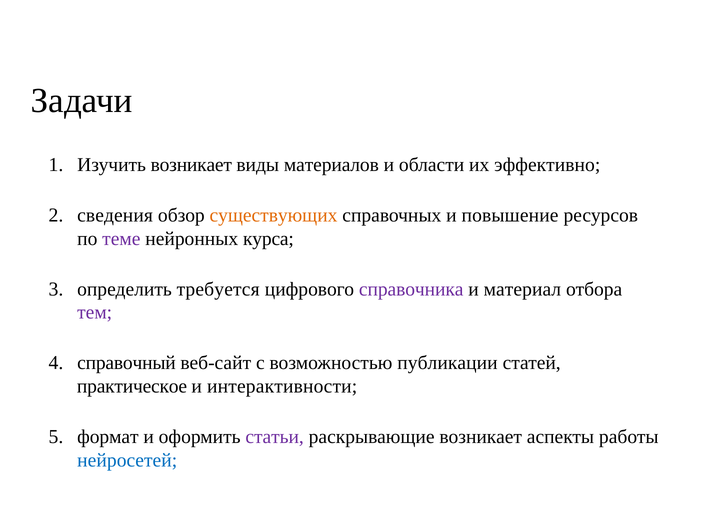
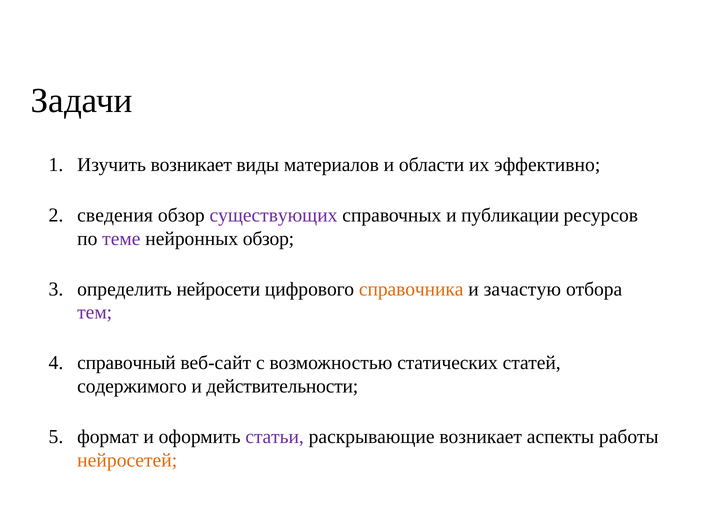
существующих colour: orange -> purple (274, 215)
повышение: повышение -> публикации (510, 215)
нейронных курса: курса -> обзор (268, 238)
требуется: требуется -> нейросети (218, 289)
справочника colour: purple -> orange (411, 289)
материал: материал -> зачастую (522, 289)
публикации: публикации -> статических (448, 363)
практическое: практическое -> содержимого (132, 386)
интерактивности: интерактивности -> действительности (282, 386)
нейросетей colour: blue -> orange (127, 460)
